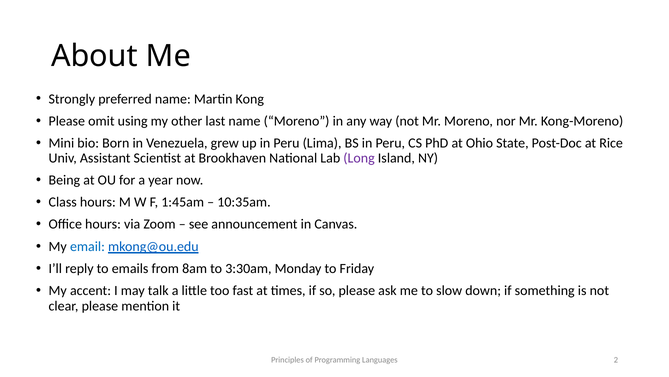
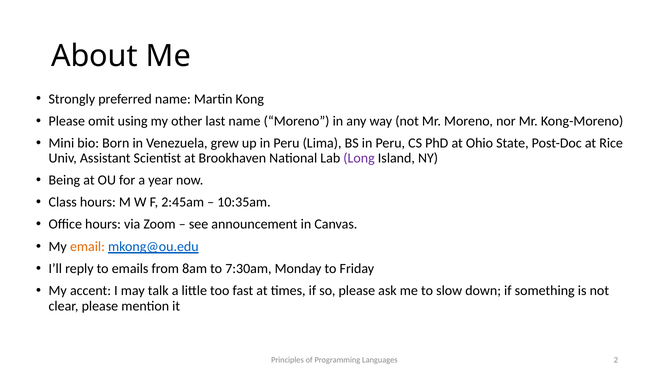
1:45am: 1:45am -> 2:45am (183, 202)
email colour: blue -> orange (87, 246)
3:30am: 3:30am -> 7:30am (248, 268)
